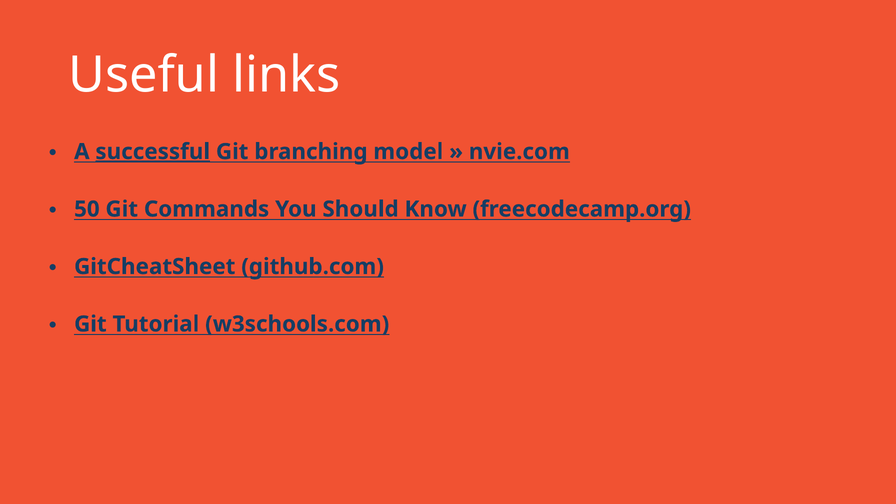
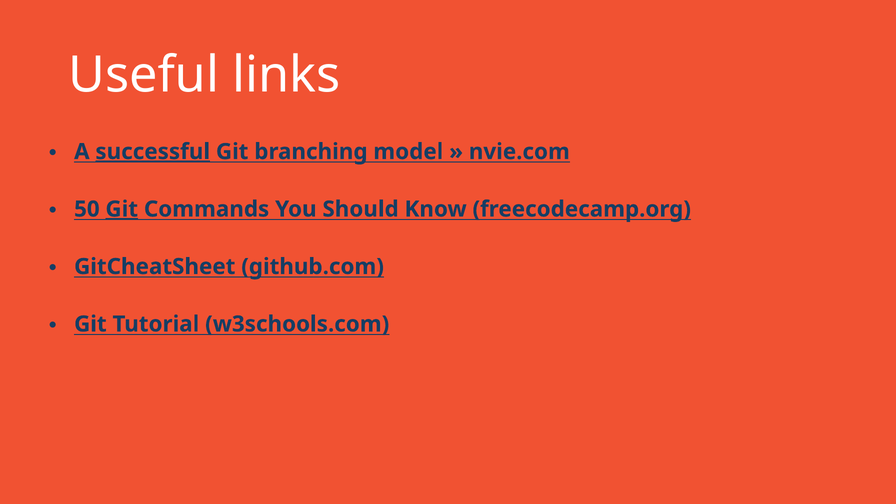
Git underline: none -> present (122, 209)
